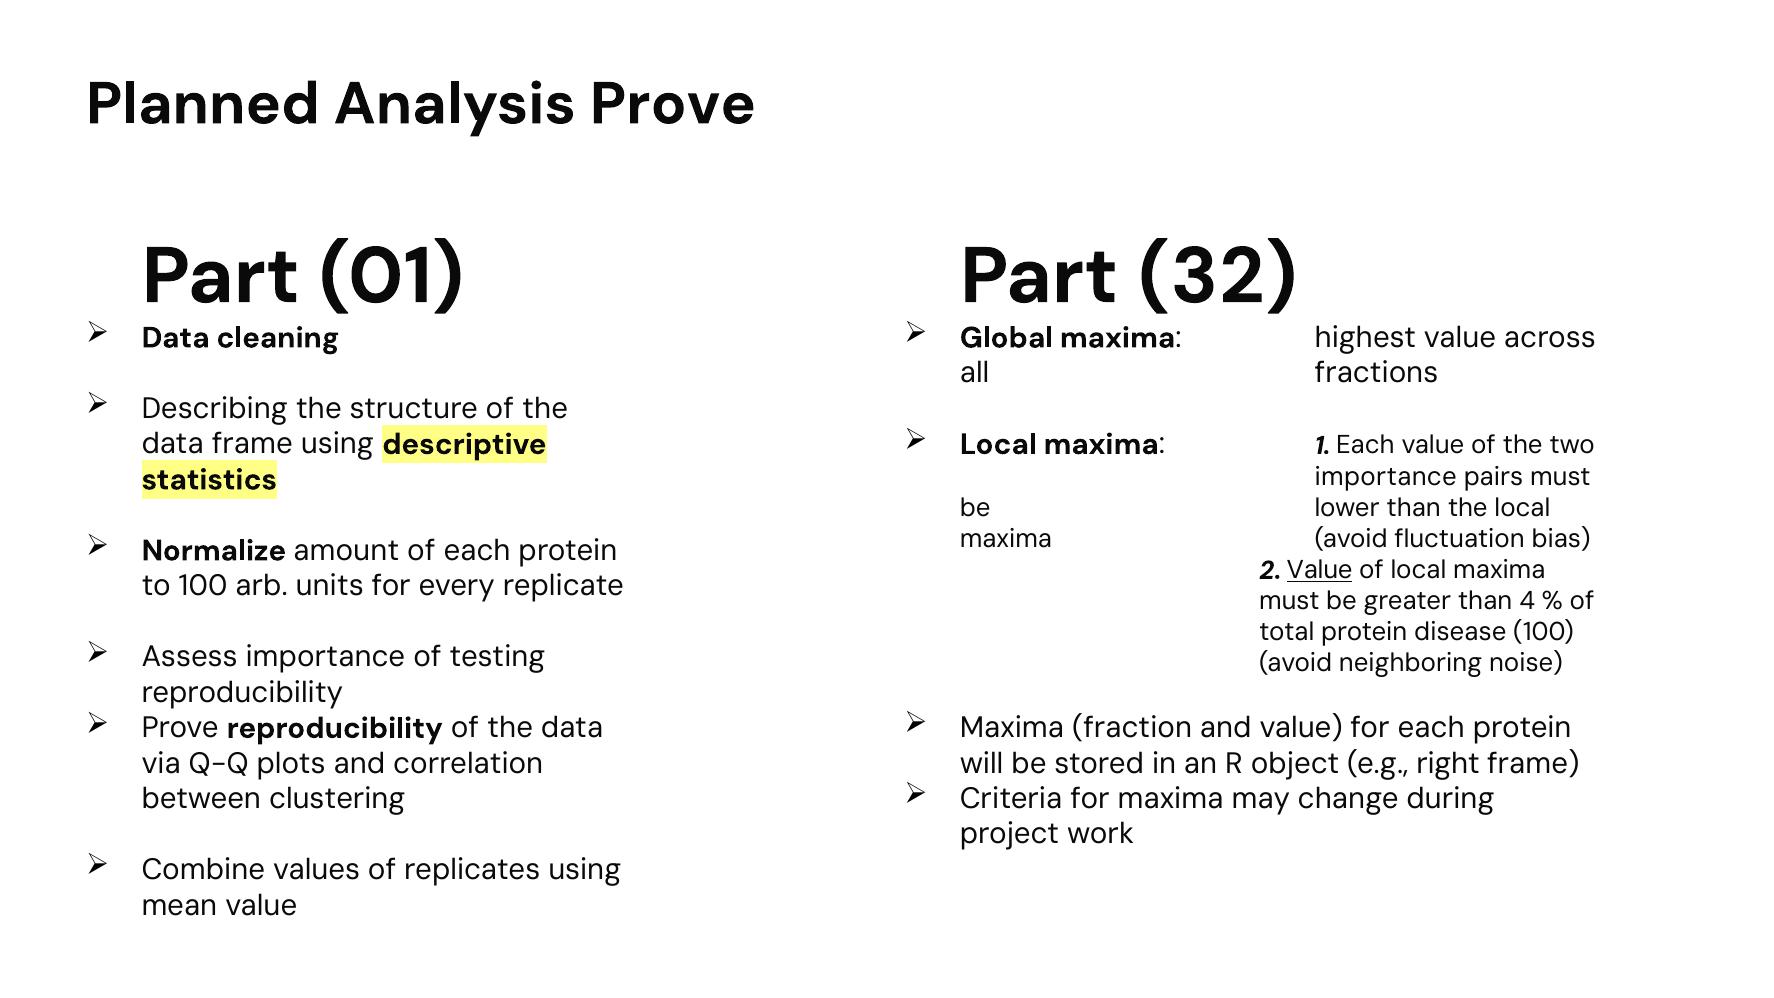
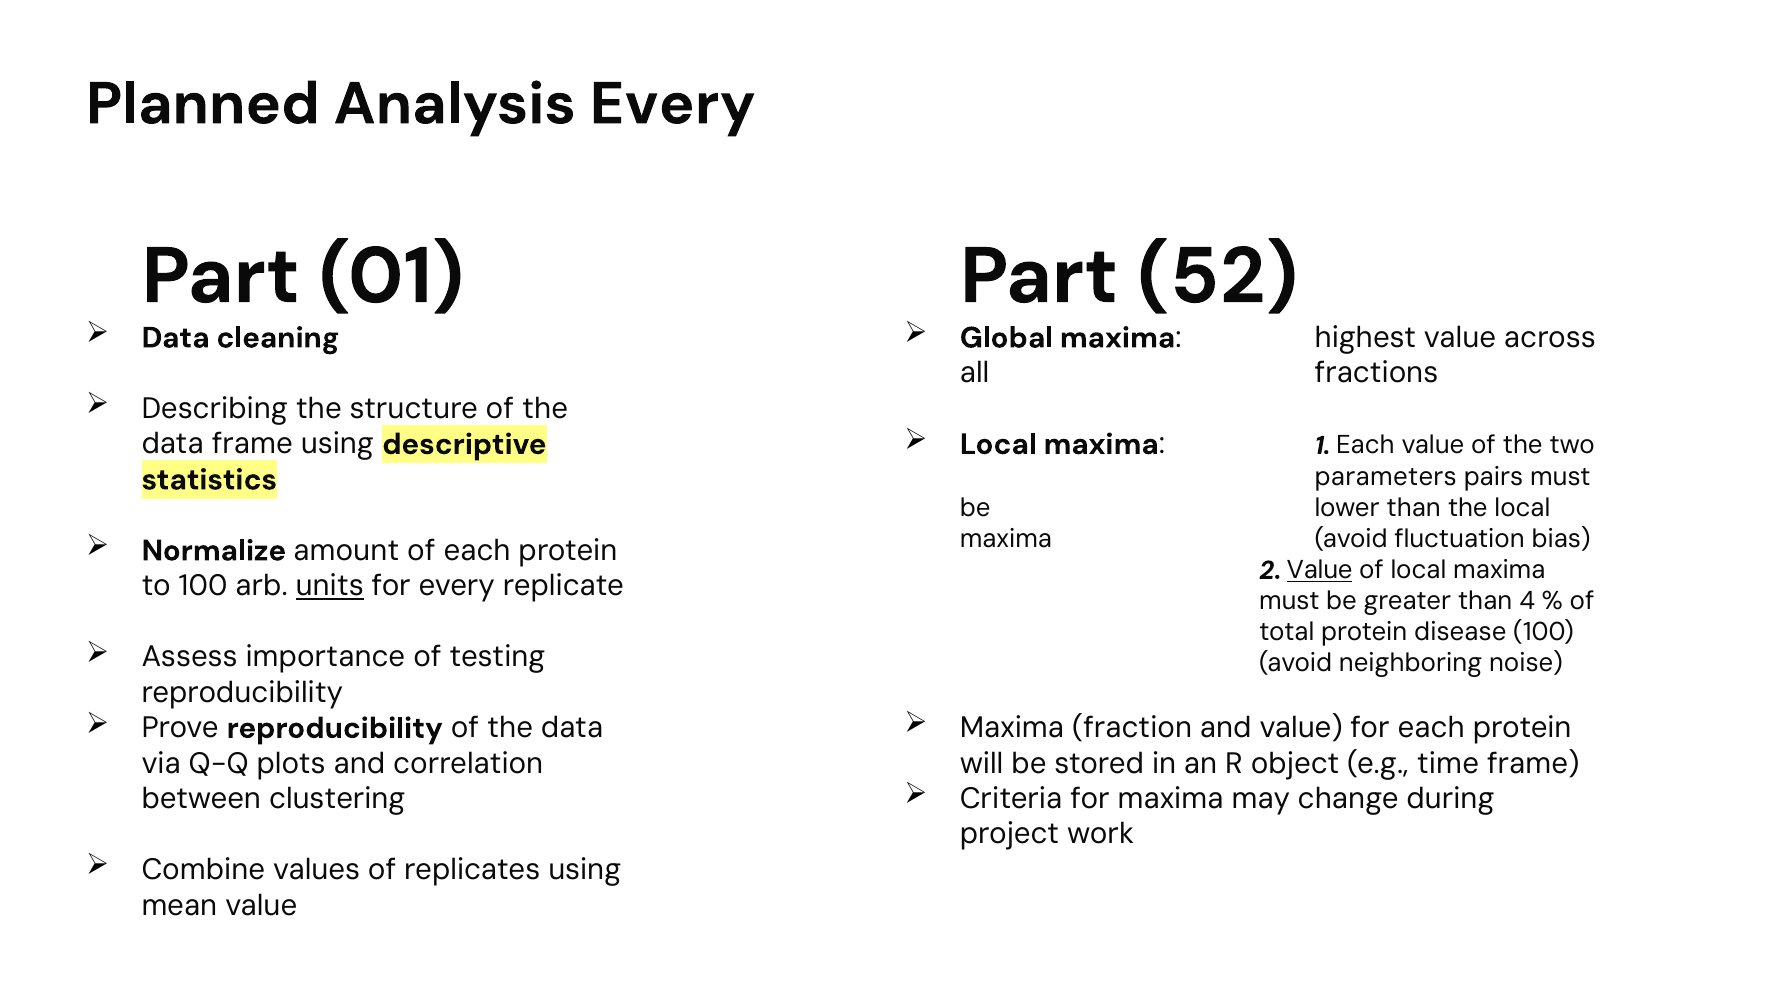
Analysis Prove: Prove -> Every (673, 104)
32: 32 -> 52 (1218, 276)
importance: importance -> parameters (1386, 477)
units underline: none -> present (330, 586)
right: right -> time (1448, 763)
